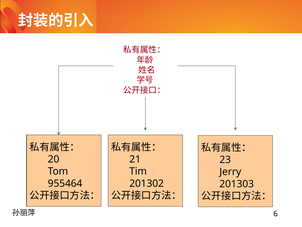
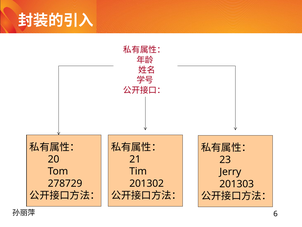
955464: 955464 -> 278729 (65, 183)
